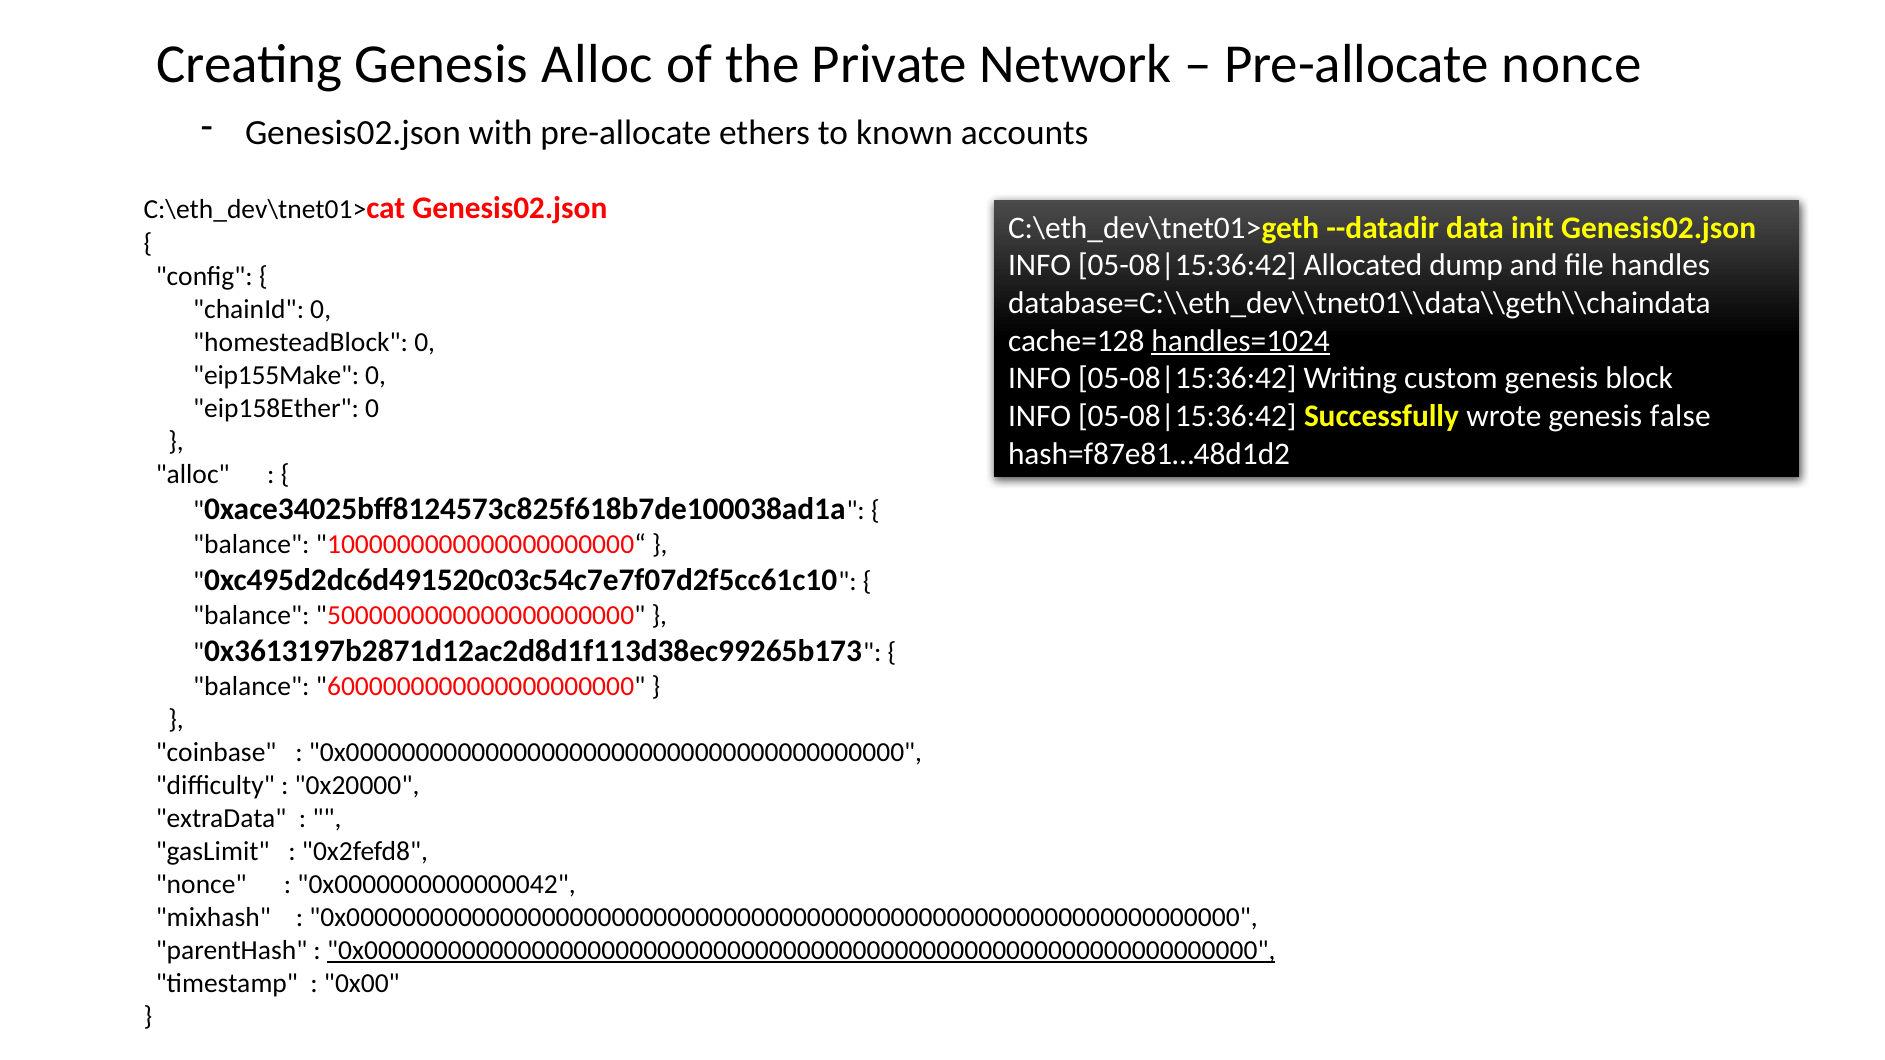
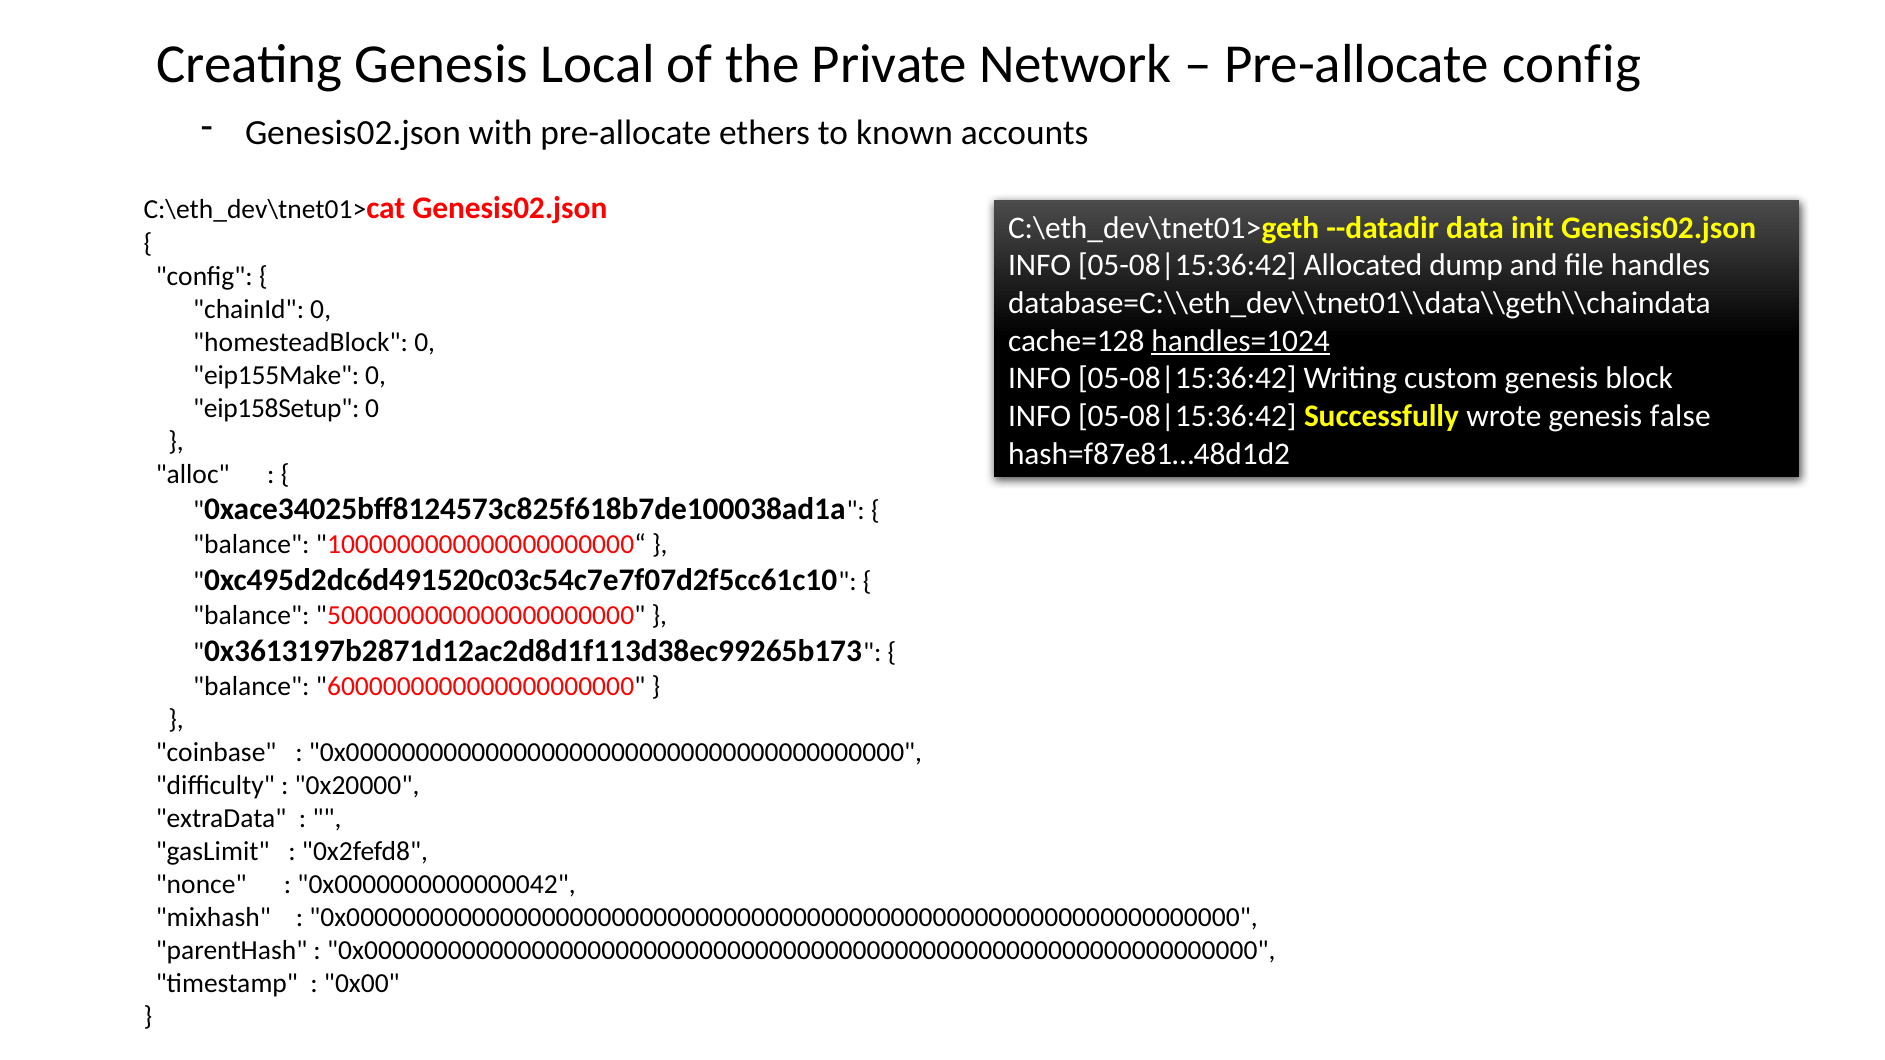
Genesis Alloc: Alloc -> Local (598, 65)
Pre-allocate nonce: nonce -> config (1572, 65)
eip158Ether: eip158Ether -> eip158Setup (276, 408)
0x0000000000000000000000000000000000000000000000000000000000000000 underline: present -> none (801, 950)
